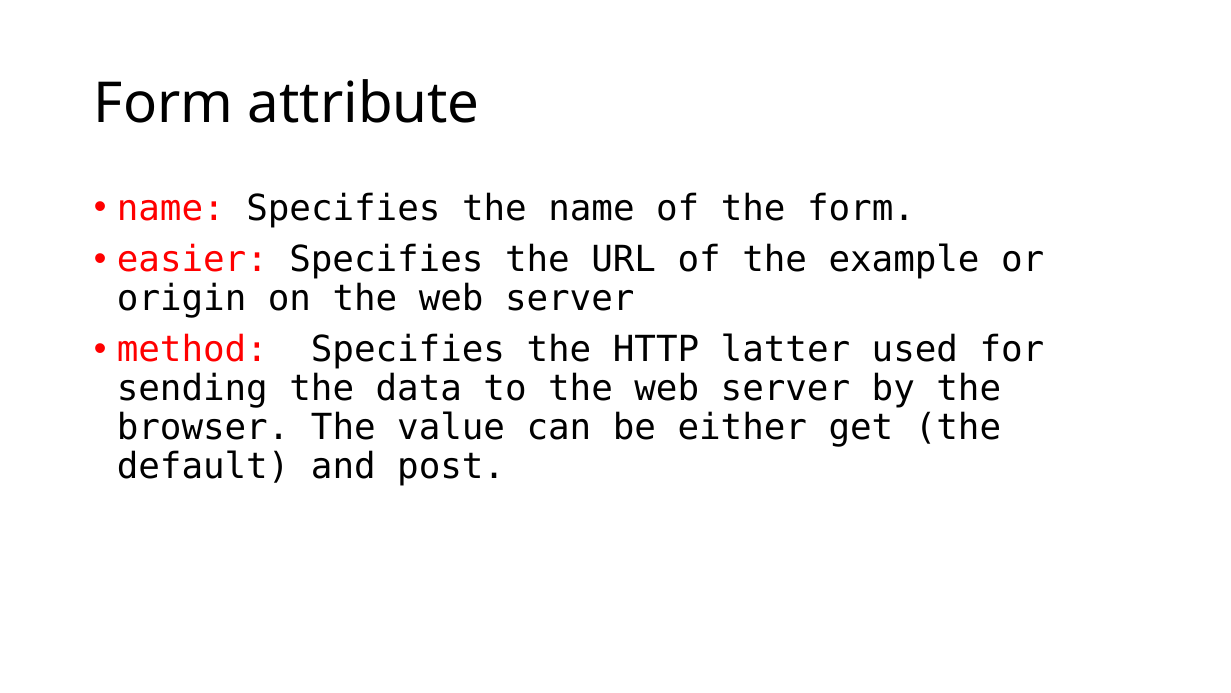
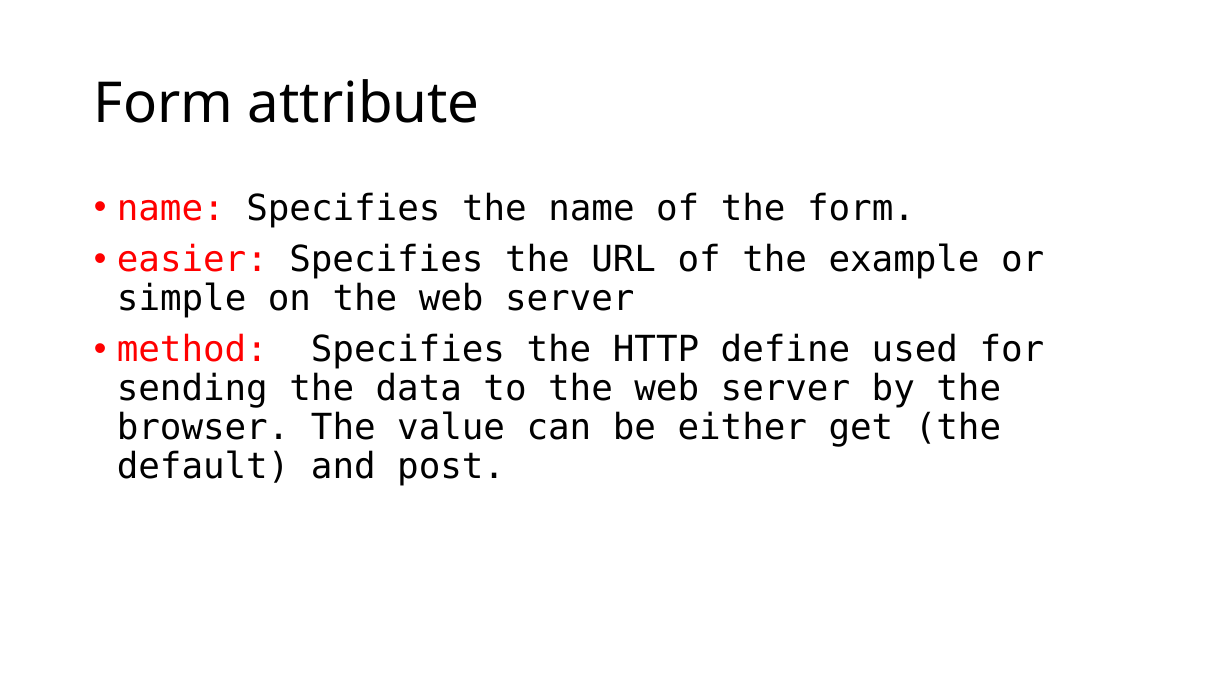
origin: origin -> simple (182, 298)
latter: latter -> define (785, 350)
